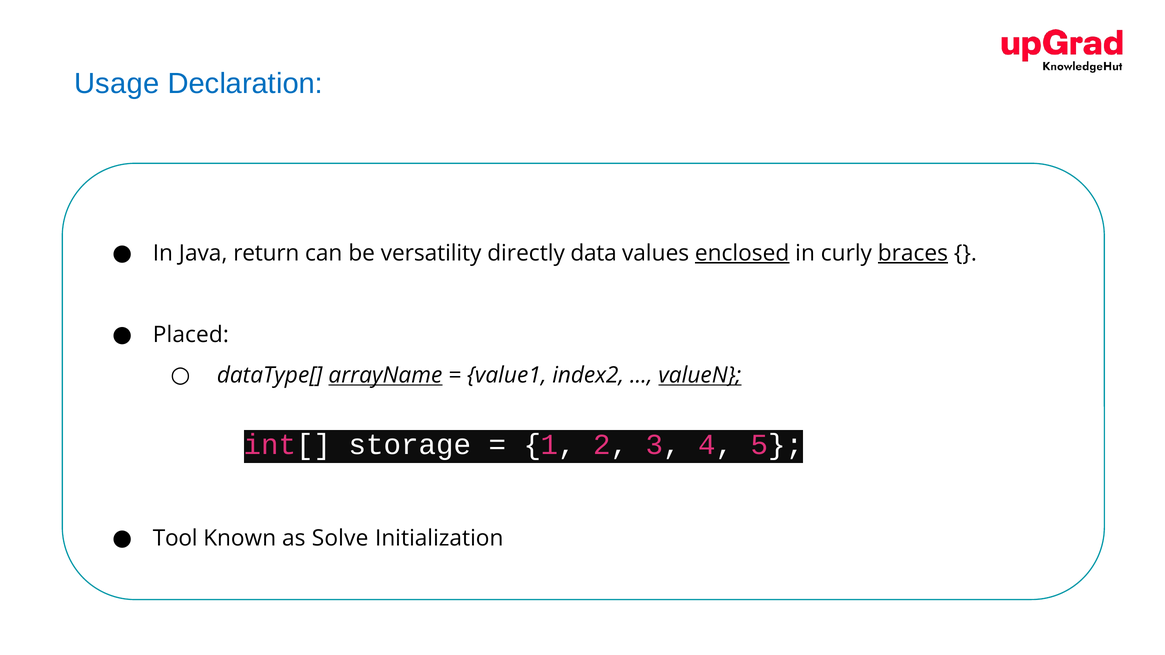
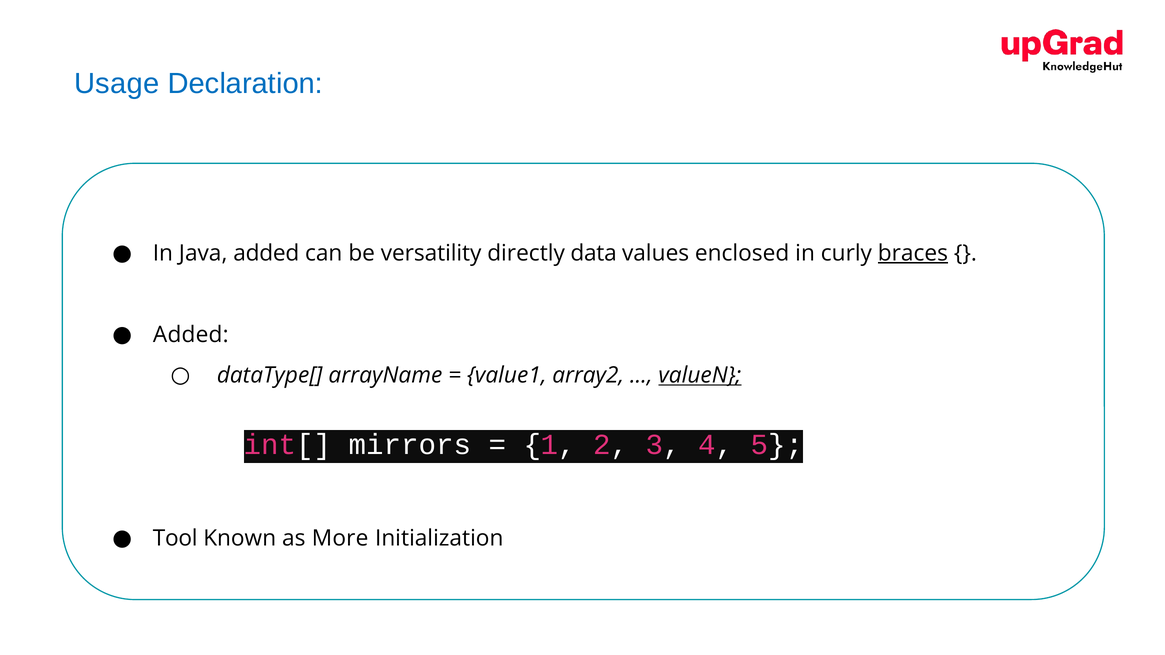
Java return: return -> added (266, 253)
enclosed underline: present -> none (742, 253)
Placed: Placed -> Added (191, 335)
arrayName underline: present -> none (385, 376)
index2: index2 -> array2 (588, 376)
storage: storage -> mirrors (410, 445)
Solve: Solve -> More (340, 539)
